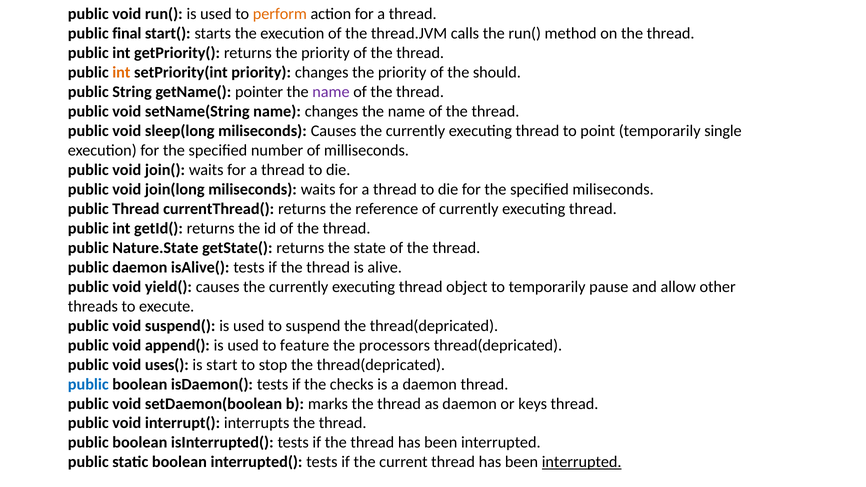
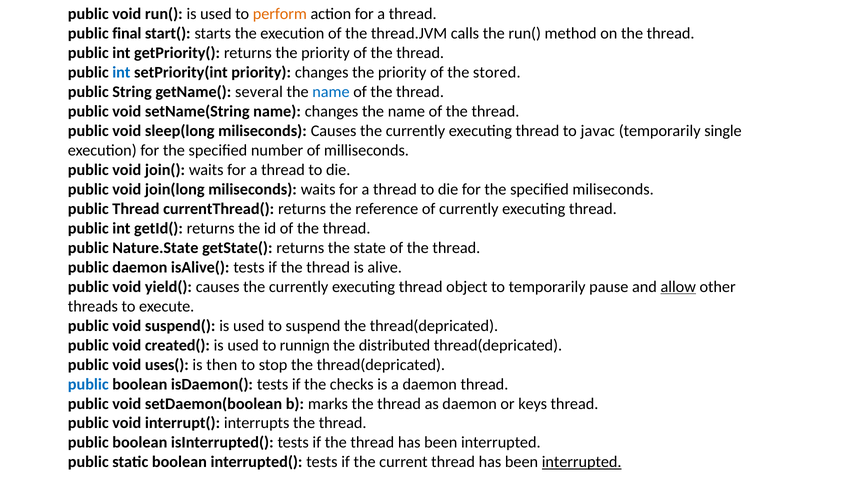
int colour: orange -> blue (121, 73)
should: should -> stored (497, 73)
pointer: pointer -> several (259, 92)
name colour: purple -> blue (331, 92)
point: point -> javac (598, 131)
allow underline: none -> present (678, 287)
append(: append( -> created( (177, 345)
feature: feature -> runnign (305, 345)
processors: processors -> distributed (394, 345)
start: start -> then (222, 365)
